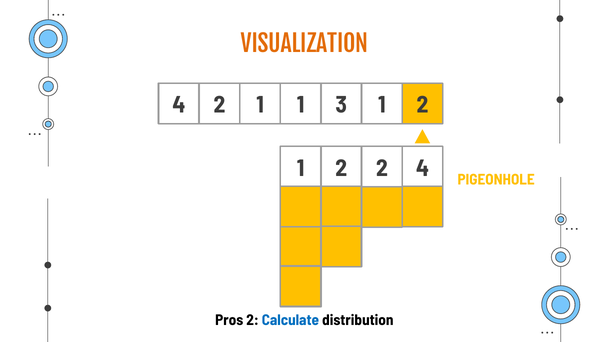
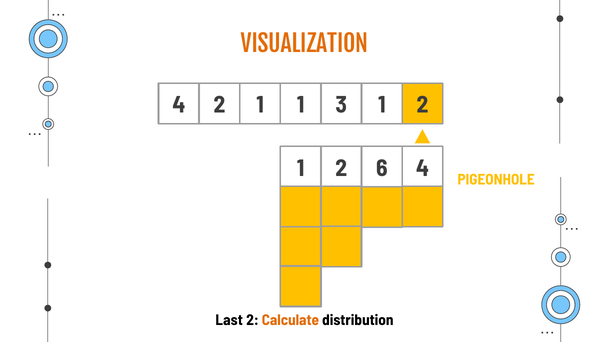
2 2: 2 -> 6 (382, 168)
Pros: Pros -> Last (229, 321)
Calculate colour: blue -> orange (290, 321)
